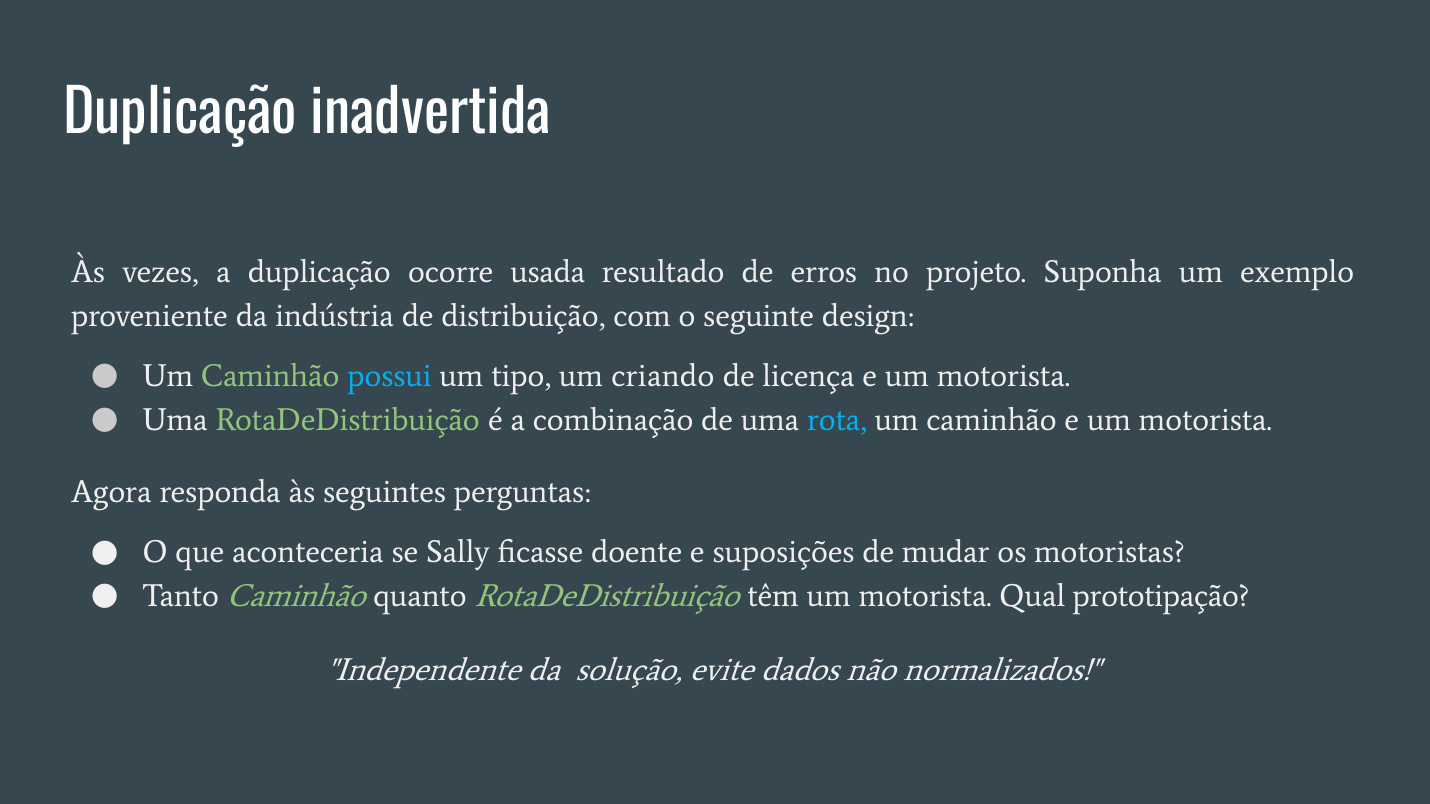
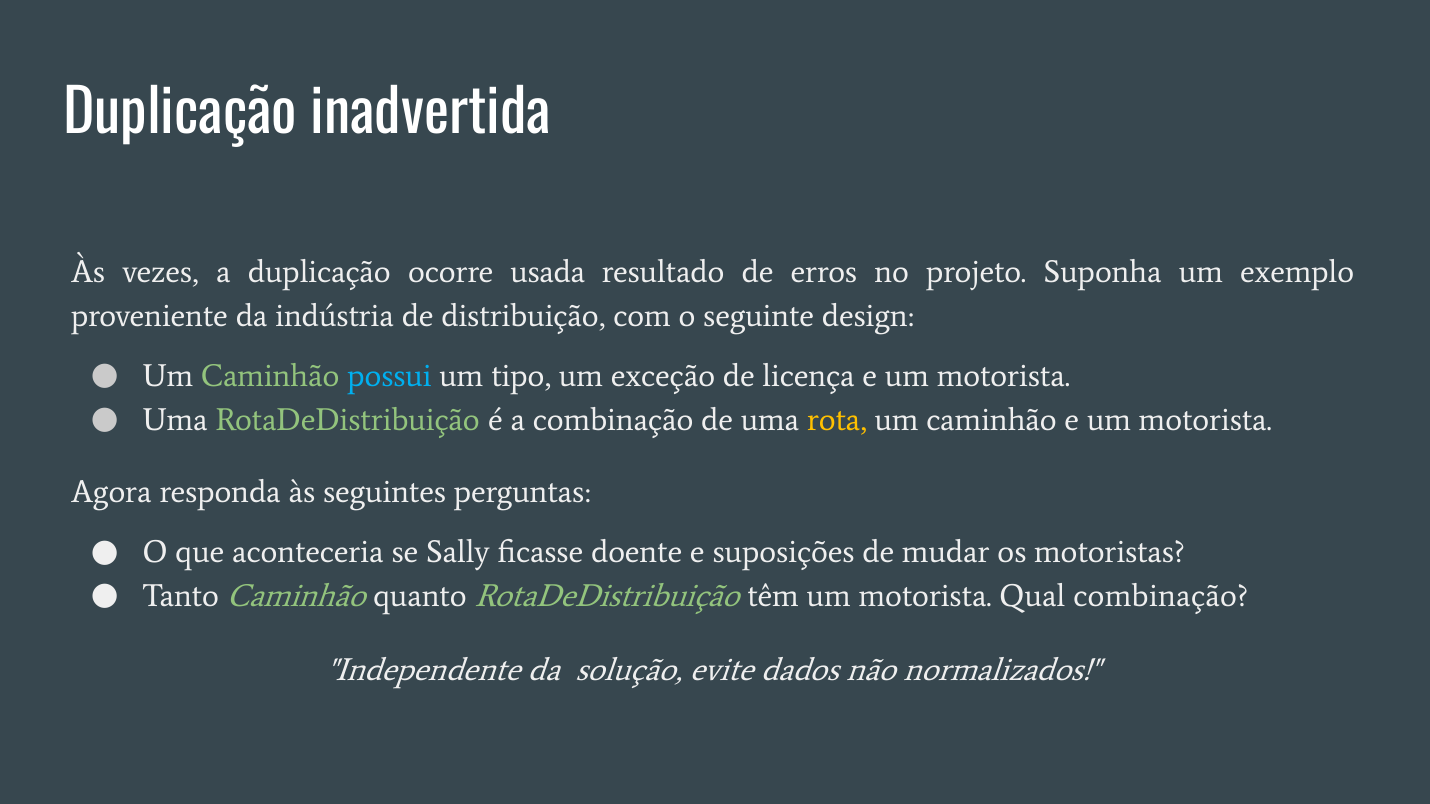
criando: criando -> exceção (663, 376)
rota colour: light blue -> yellow (837, 420)
Qual prototipação: prototipação -> combinação (1161, 597)
